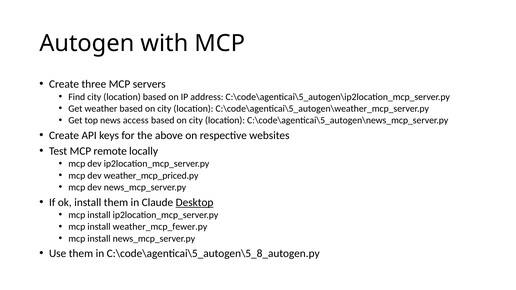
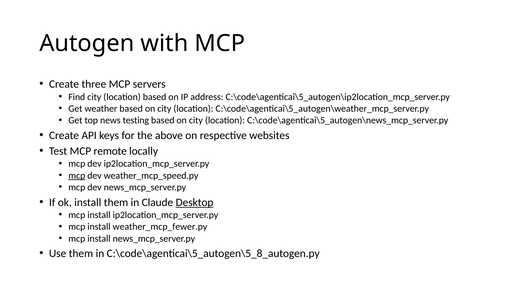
access: access -> testing (136, 121)
mcp underline: none -> present (77, 176)
weather_mcp_priced.py: weather_mcp_priced.py -> weather_mcp_speed.py (151, 176)
